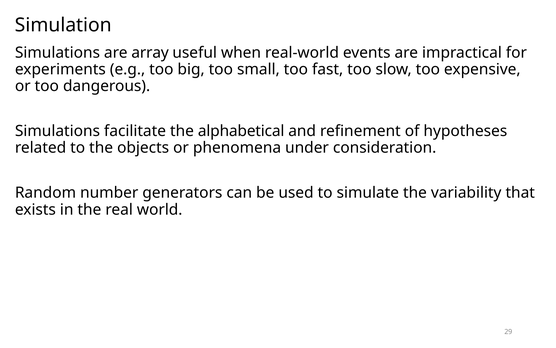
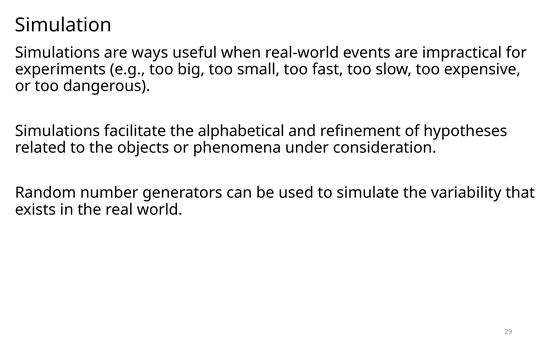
array: array -> ways (150, 52)
